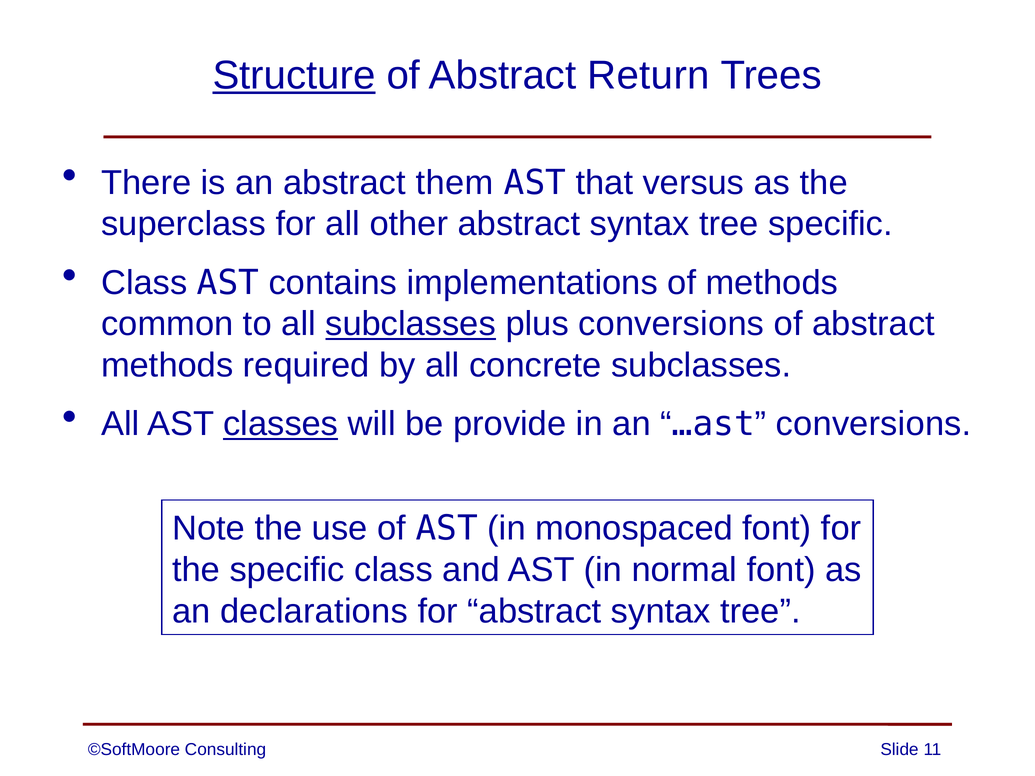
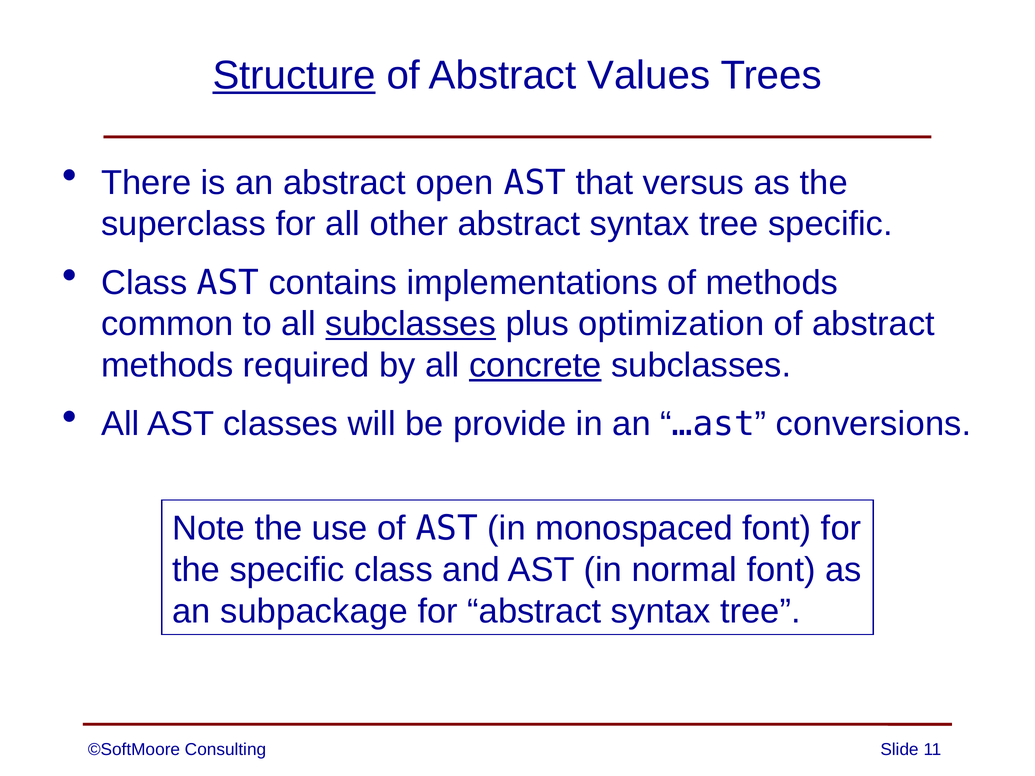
Return: Return -> Values (649, 75)
them: them -> open (455, 183)
plus conversions: conversions -> optimization (671, 324)
concrete underline: none -> present (535, 366)
classes underline: present -> none (281, 424)
declarations: declarations -> subpackage (314, 611)
